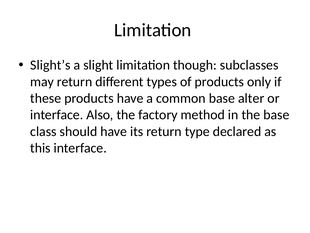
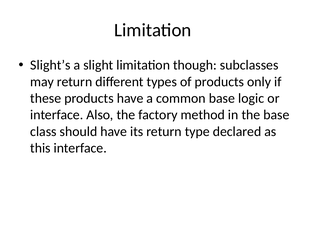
alter: alter -> logic (251, 98)
